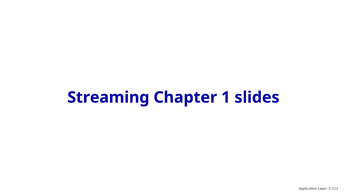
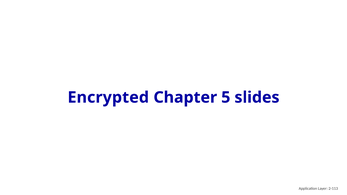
Streaming: Streaming -> Encrypted (108, 97)
1: 1 -> 5 (226, 97)
